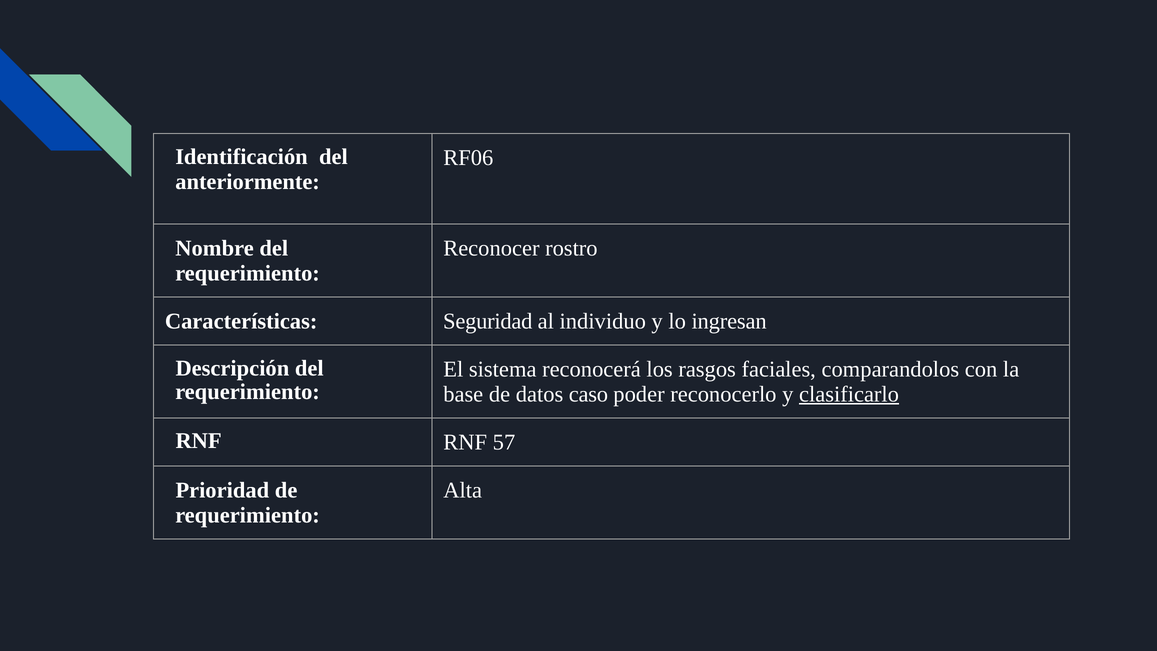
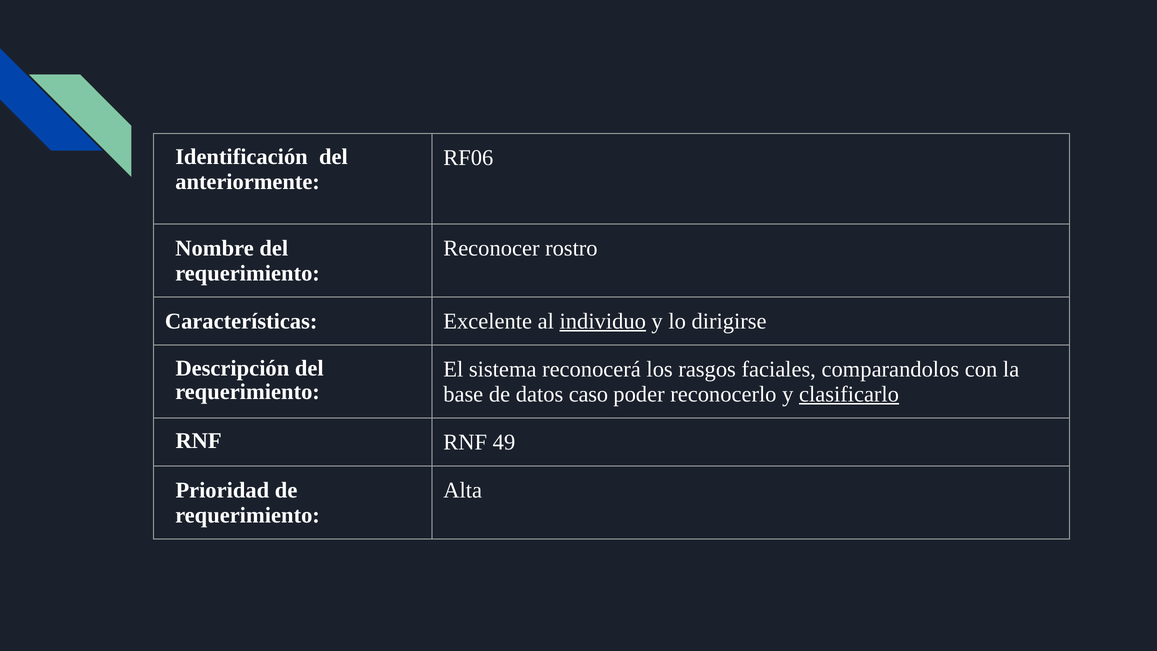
Seguridad: Seguridad -> Excelente (488, 321)
individuo underline: none -> present (603, 321)
ingresan: ingresan -> dirigirse (729, 321)
57: 57 -> 49 (504, 442)
